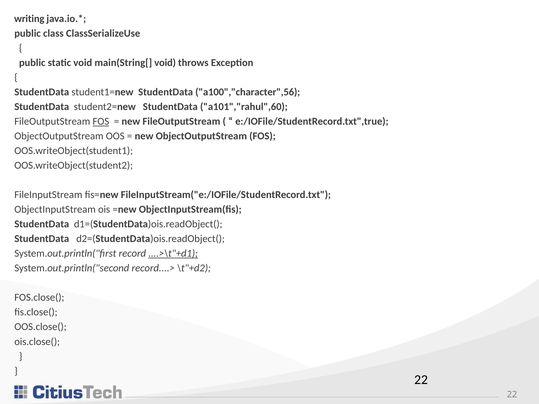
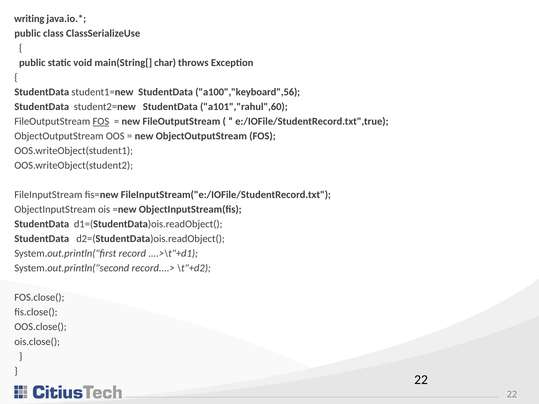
main(String[ void: void -> char (165, 63)
a100","character",56: a100","character",56 -> a100","keyboard",56 (248, 92)
....>\t"+d1 underline: present -> none (173, 254)
